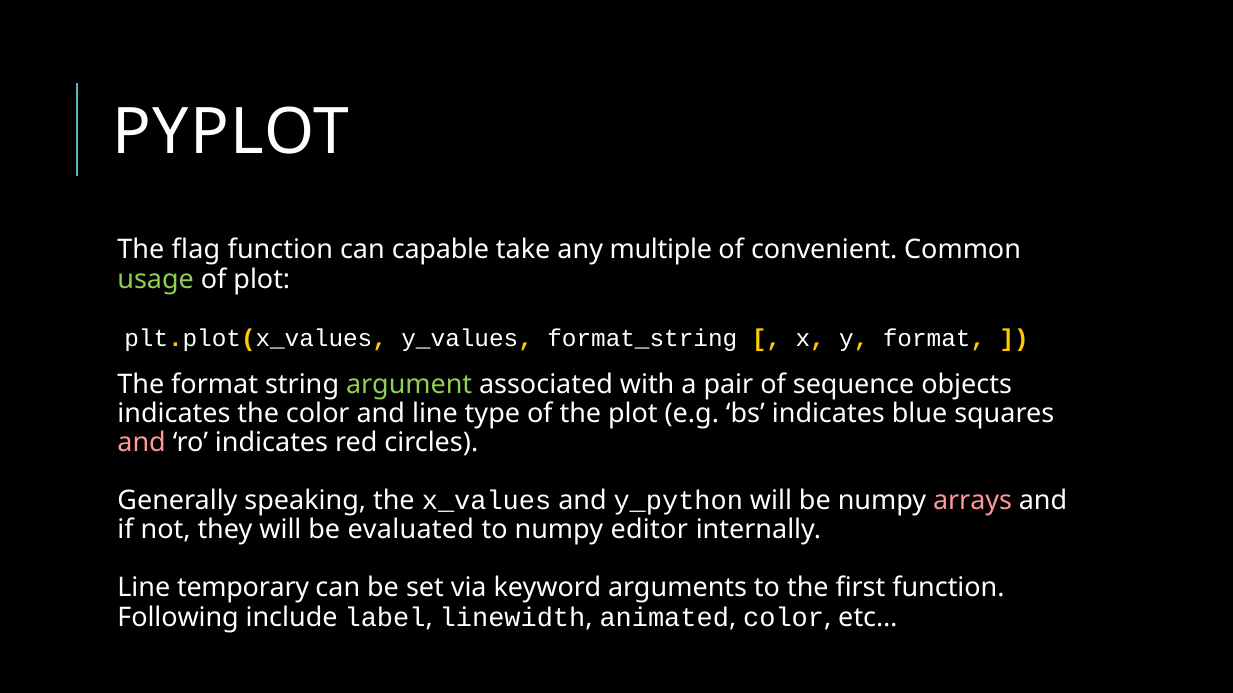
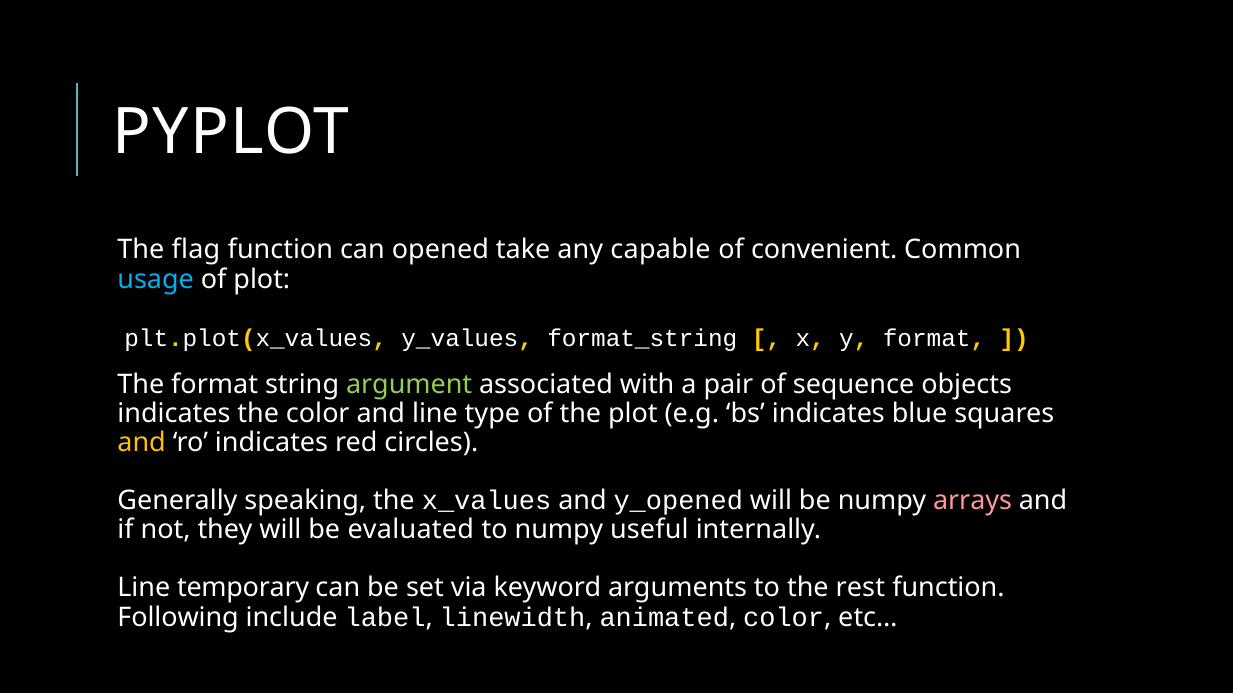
capable: capable -> opened (440, 250)
multiple: multiple -> capable (661, 250)
usage colour: light green -> light blue (156, 279)
and colour: pink -> yellow (142, 443)
y_python: y_python -> y_opened (678, 501)
editor: editor -> useful (649, 530)
first: first -> rest (860, 589)
